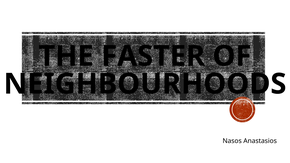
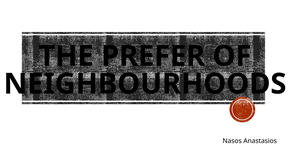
FASTER: FASTER -> PREFER (153, 56)
